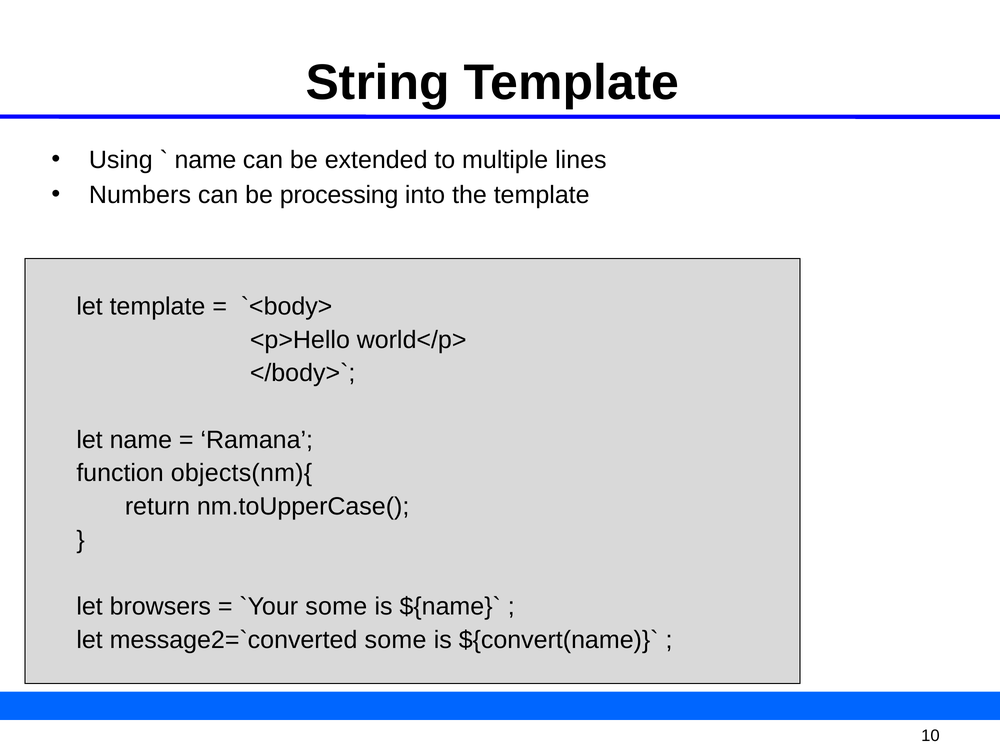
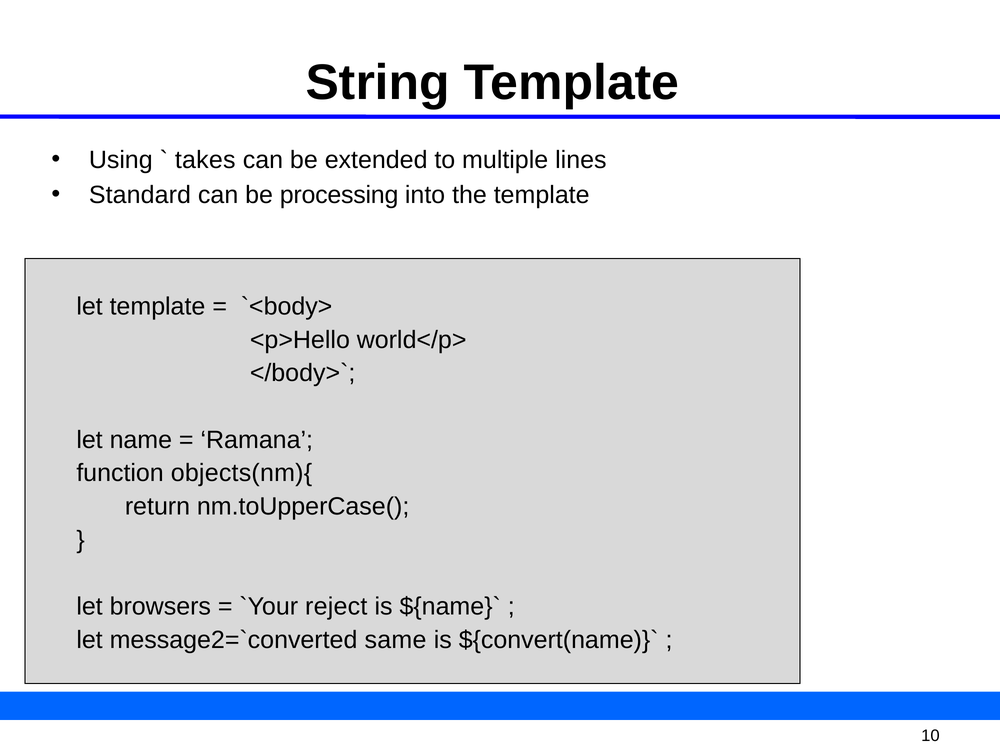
name: name -> takes (205, 160)
Numbers: Numbers -> Standard (140, 195)
some: some -> reject (336, 607)
some: some -> same (395, 640)
